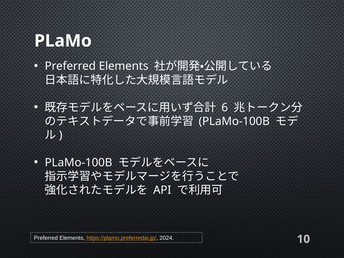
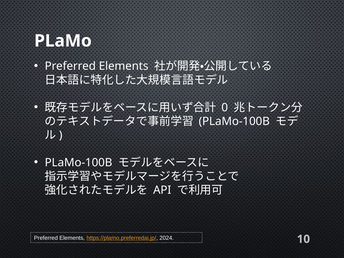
6: 6 -> 0 (225, 107)
